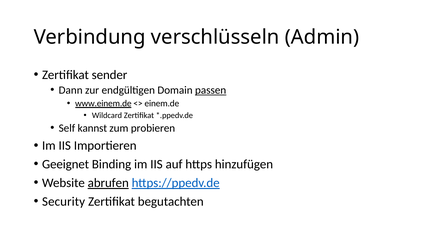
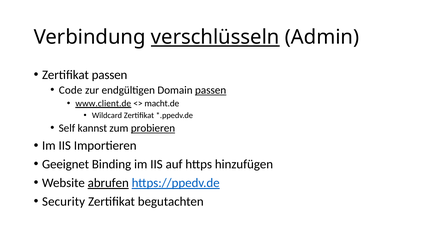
verschlüsseln underline: none -> present (215, 37)
Zertifikat sender: sender -> passen (110, 75)
Dann: Dann -> Code (71, 90)
www.einem.de: www.einem.de -> www.client.de (103, 104)
einem.de: einem.de -> macht.de (162, 104)
probieren underline: none -> present (153, 128)
